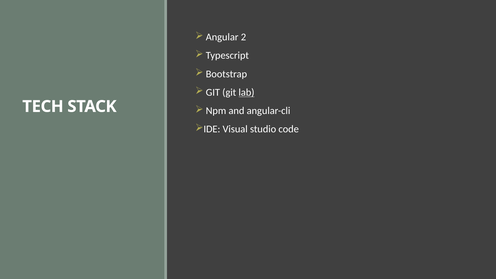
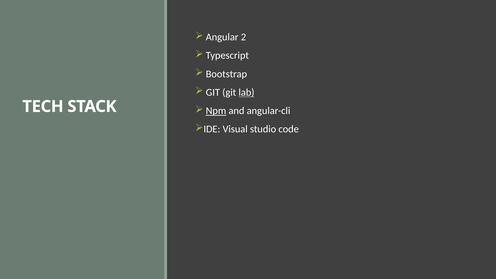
Npm underline: none -> present (216, 111)
